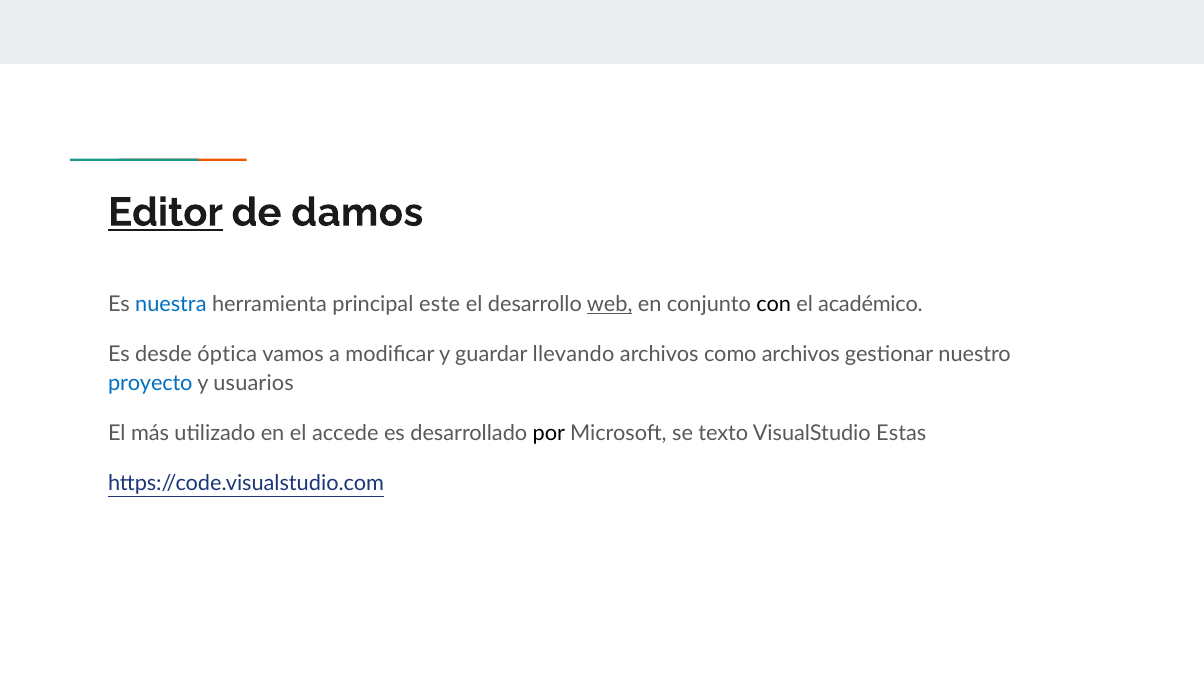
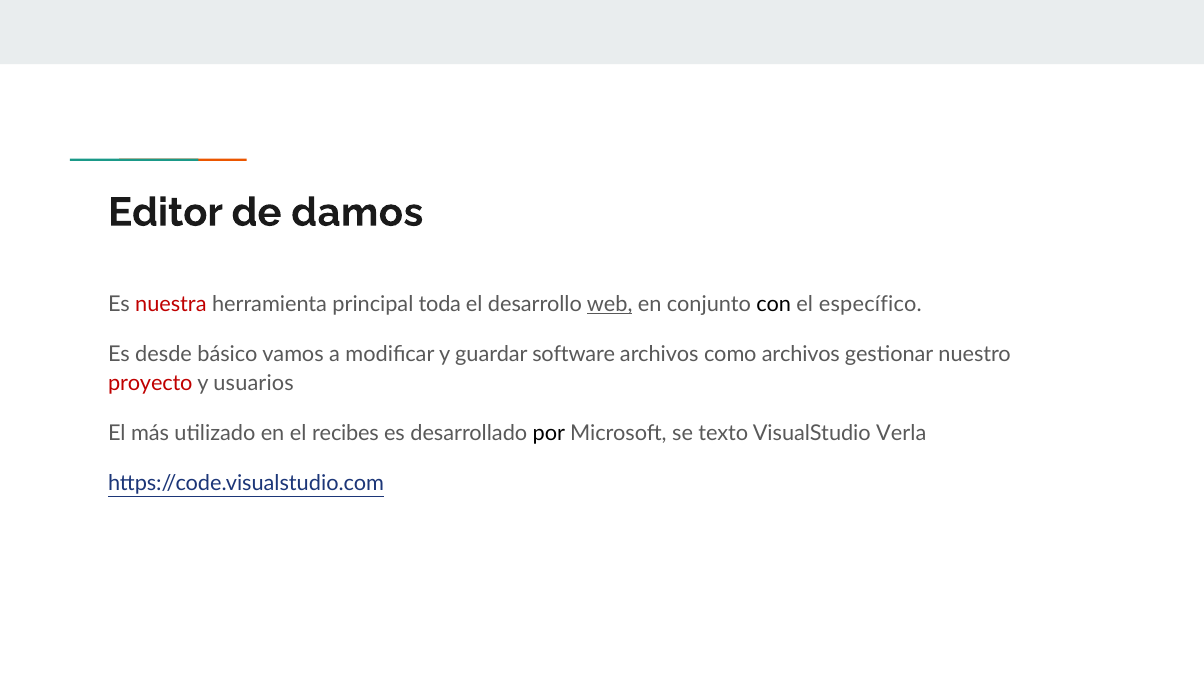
Editor underline: present -> none (165, 213)
nuestra colour: blue -> red (171, 304)
este: este -> toda (440, 304)
académico: académico -> específico (870, 304)
óptica: óptica -> básico (227, 354)
llevando: llevando -> software (574, 354)
proyecto colour: blue -> red (150, 384)
accede: accede -> recibes (345, 434)
Estas: Estas -> Verla (901, 434)
